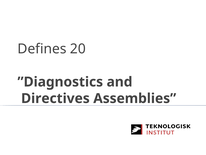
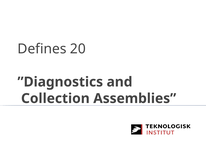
Directives: Directives -> Collection (55, 98)
